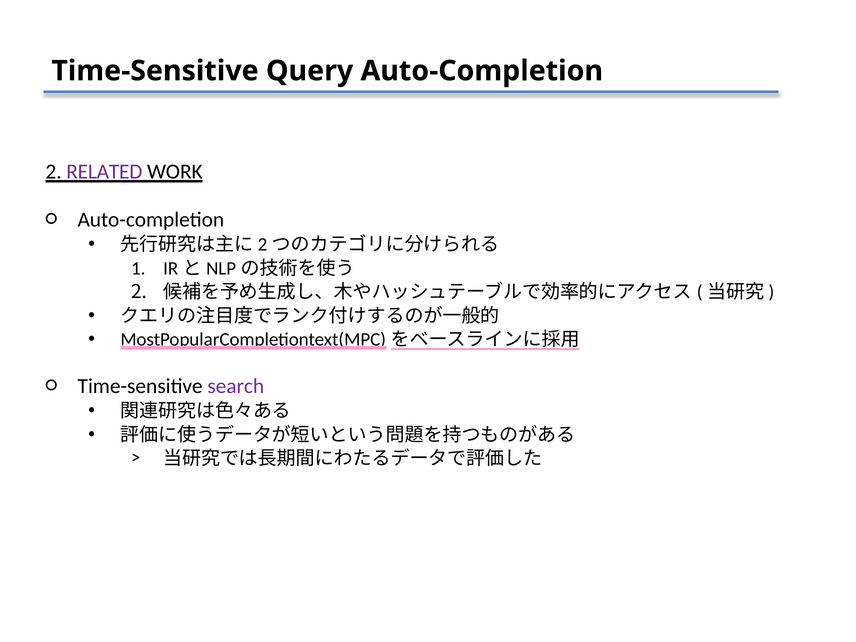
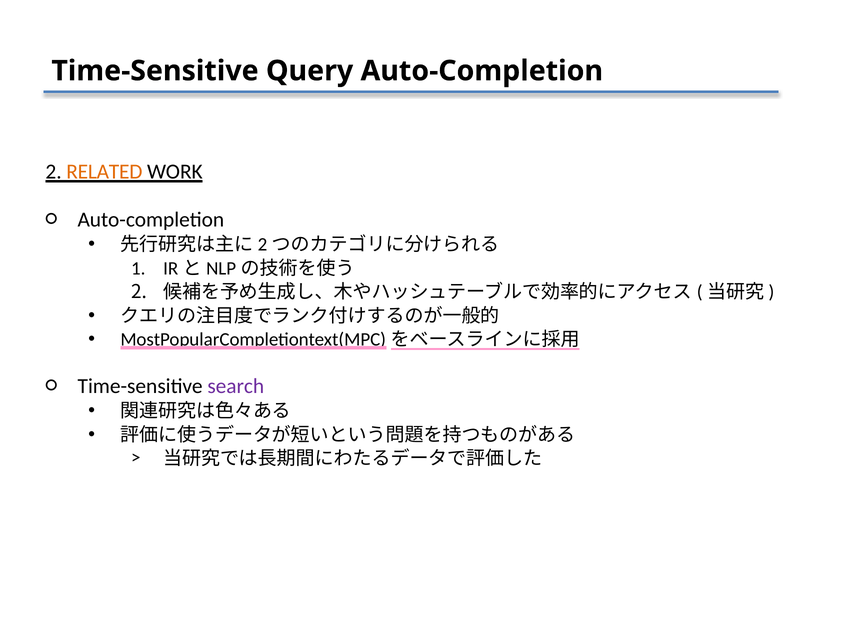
RELATED colour: purple -> orange (104, 172)
